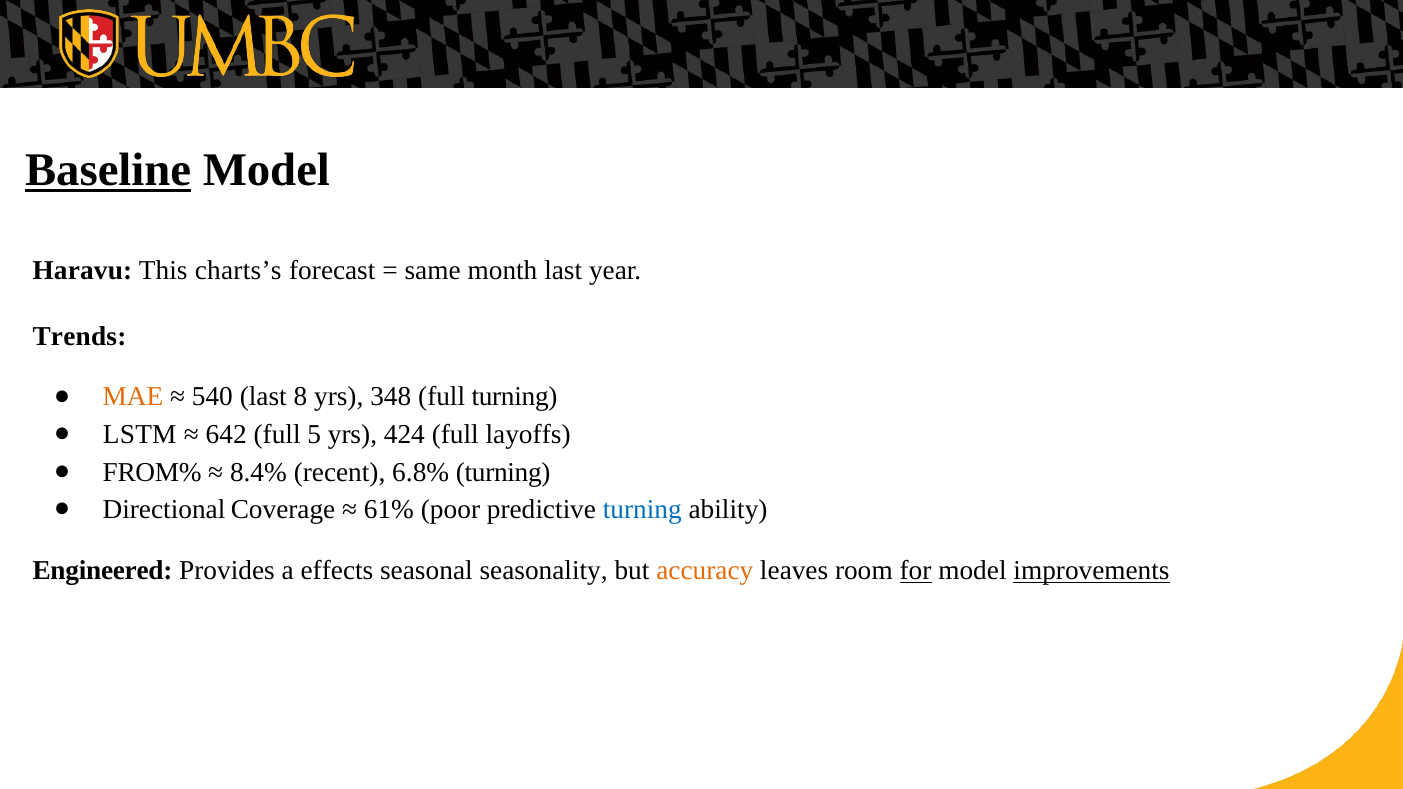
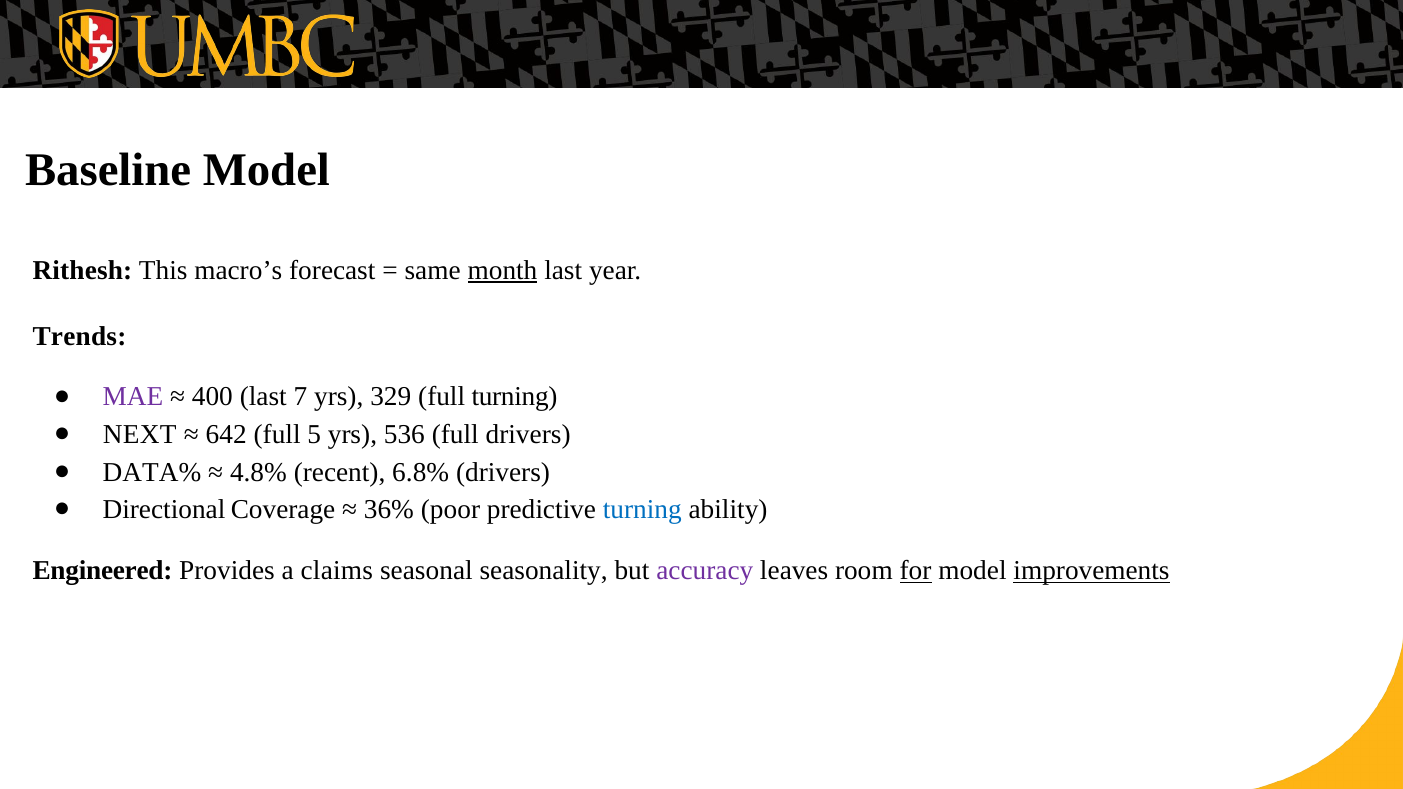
Baseline underline: present -> none (108, 171)
Haravu: Haravu -> Rithesh (82, 271)
charts’s: charts’s -> macro’s (238, 271)
month underline: none -> present (503, 271)
MAE colour: orange -> purple (133, 397)
540: 540 -> 400 (212, 397)
8: 8 -> 7 (301, 397)
348: 348 -> 329 (391, 397)
LSTM: LSTM -> NEXT (140, 435)
424: 424 -> 536 (404, 435)
full layoffs: layoffs -> drivers (528, 435)
FROM%: FROM% -> DATA% (152, 472)
8.4%: 8.4% -> 4.8% (258, 472)
6.8% turning: turning -> drivers (503, 472)
61%: 61% -> 36% (389, 510)
effects: effects -> claims (337, 571)
accuracy colour: orange -> purple (705, 571)
